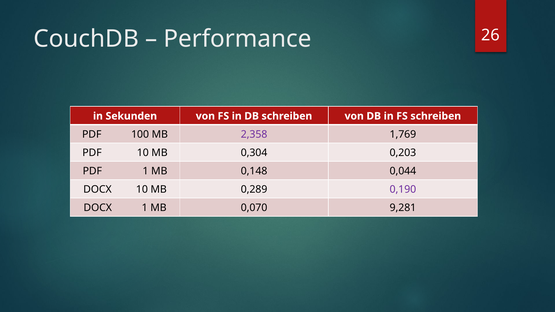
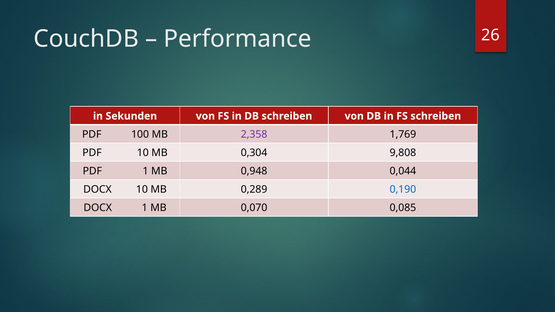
0,203: 0,203 -> 9,808 (403, 153)
0,148: 0,148 -> 0,948 (254, 171)
0,190 colour: purple -> blue (403, 189)
9,281: 9,281 -> 0,085 (403, 208)
